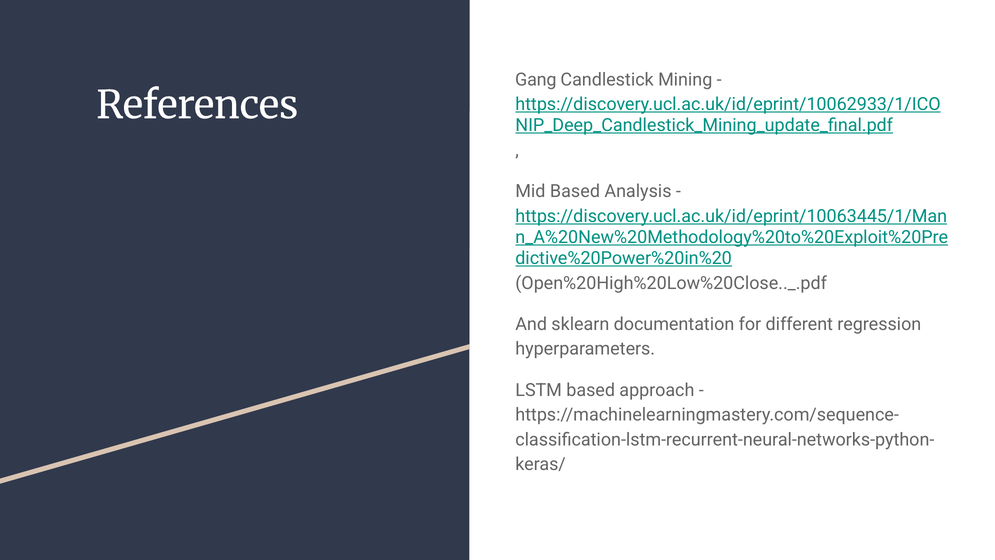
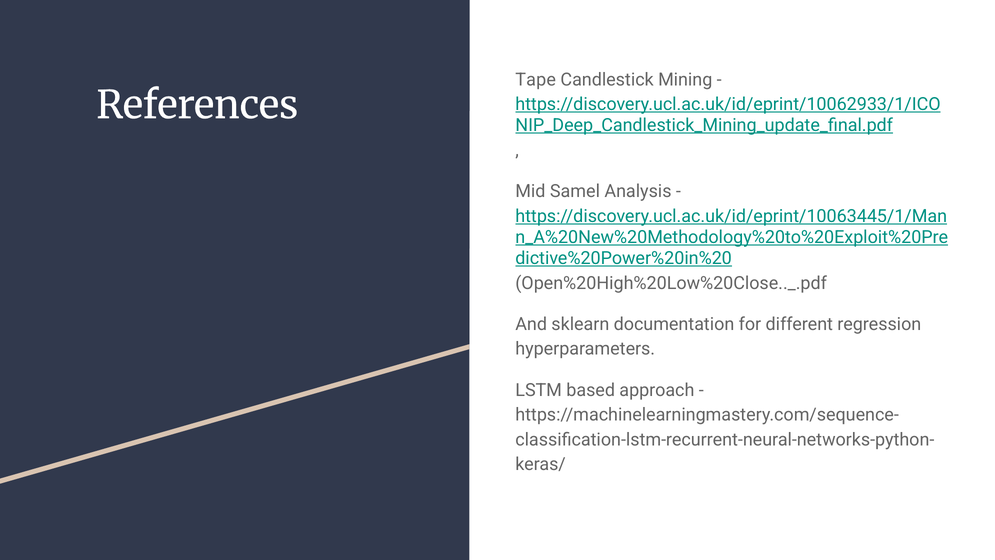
Gang: Gang -> Tape (536, 80)
Mid Based: Based -> Samel (575, 191)
